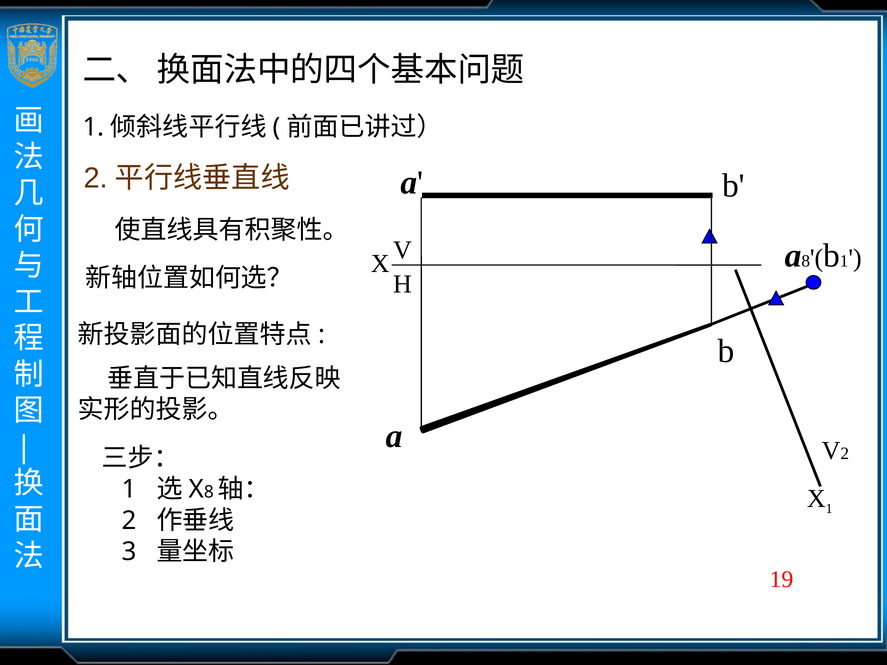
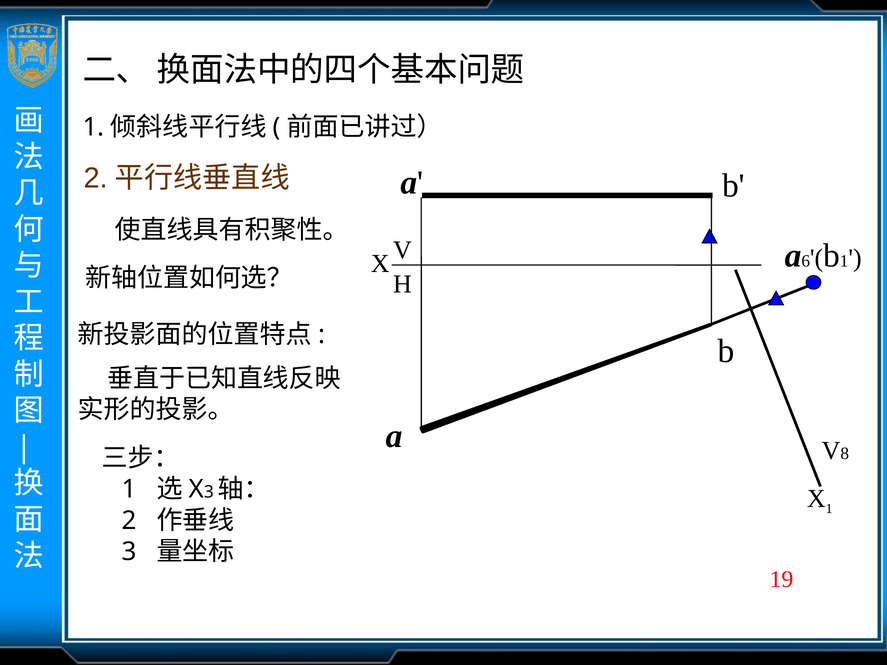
a 8: 8 -> 6 (806, 261)
V 2: 2 -> 8 (845, 454)
X 8: 8 -> 3 (209, 492)
